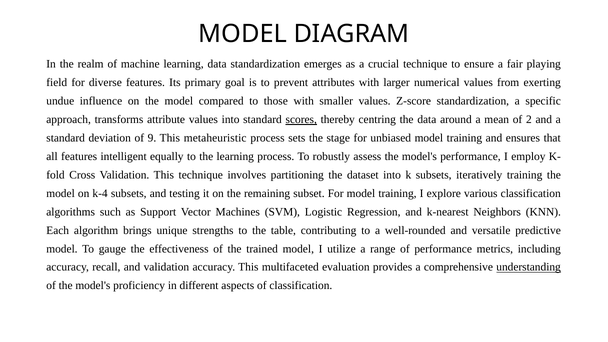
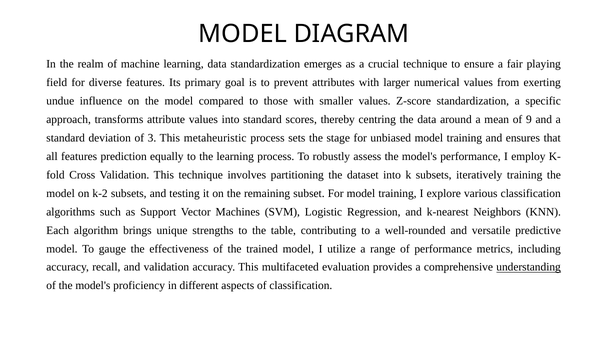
scores underline: present -> none (301, 120)
2: 2 -> 9 (529, 120)
9: 9 -> 3 (152, 138)
intelligent: intelligent -> prediction (124, 156)
k-4: k-4 -> k-2 (100, 193)
